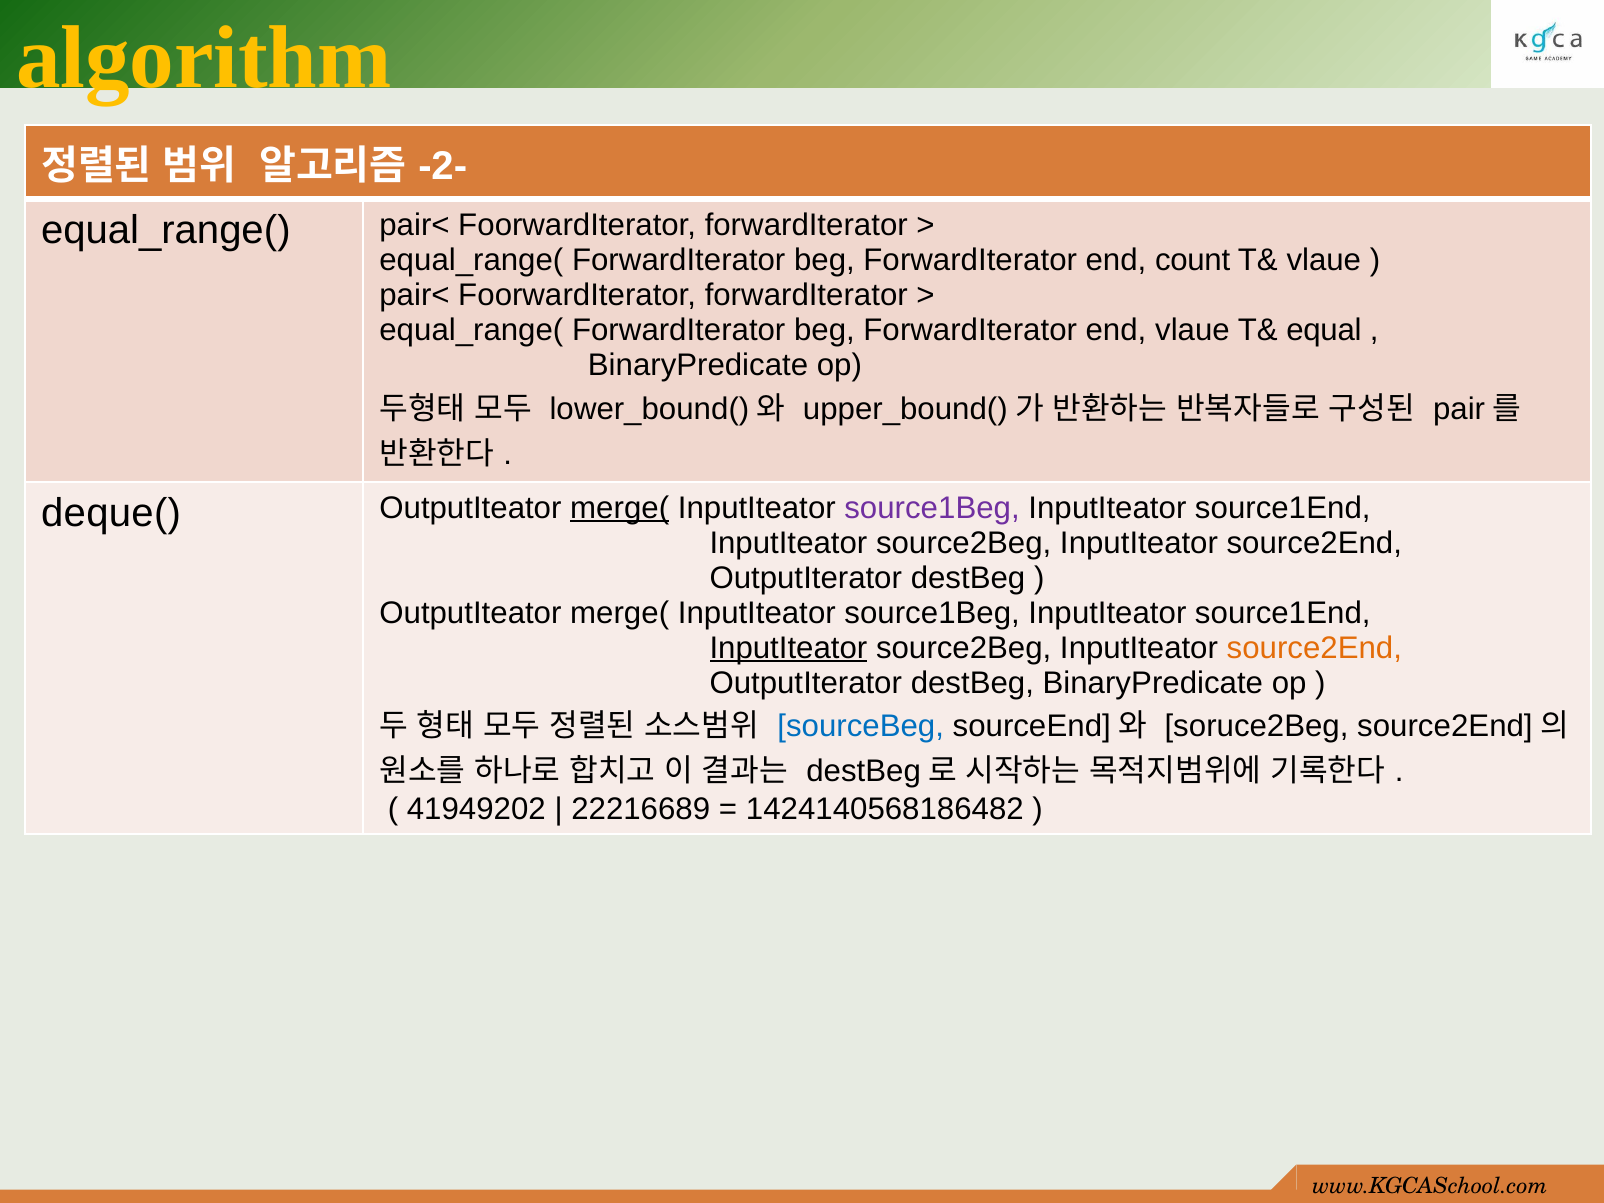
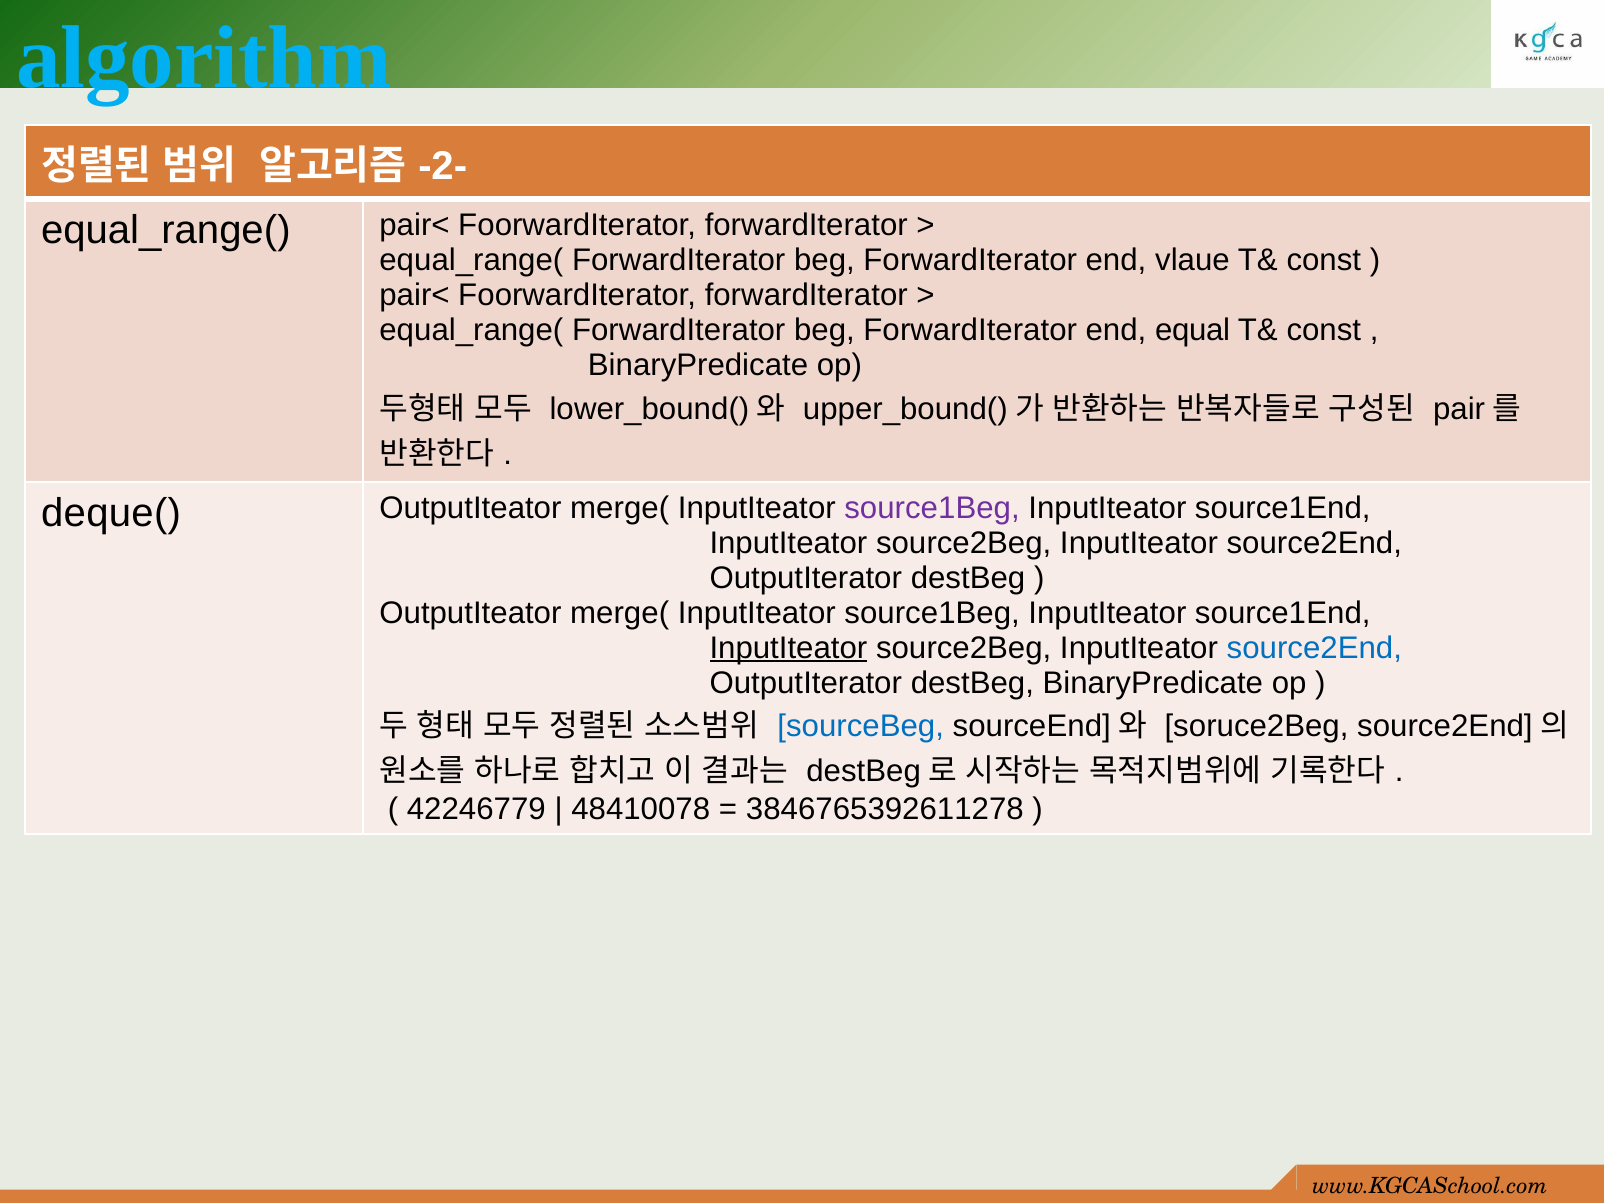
algorithm colour: yellow -> light blue (204, 58)
count: count -> vlaue (1192, 261)
vlaue: vlaue -> const (1324, 261)
end vlaue: vlaue -> equal (1193, 331)
equal: equal -> const (1324, 331)
merge( underline: present -> none (620, 508)
source2End colour: orange -> blue (1314, 648)
41949202: 41949202 -> 42246779 (476, 809)
22216689: 22216689 -> 48410078 (641, 809)
1424140568186482: 1424140568186482 -> 3846765392611278 (885, 809)
